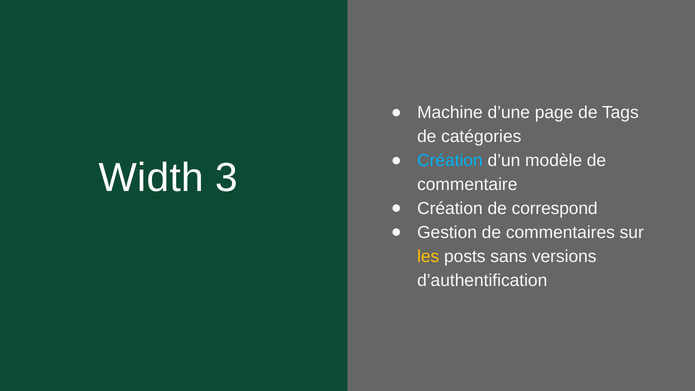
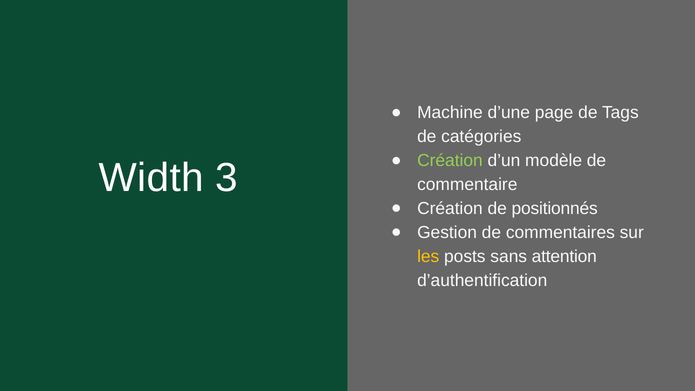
Création colour: light blue -> light green (450, 161)
correspond: correspond -> positionnés (555, 209)
versions: versions -> attention (564, 257)
